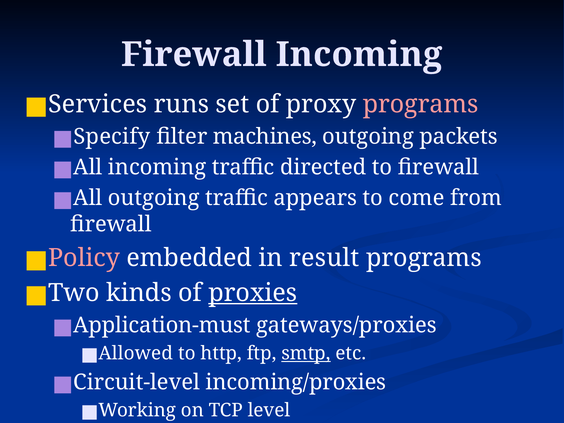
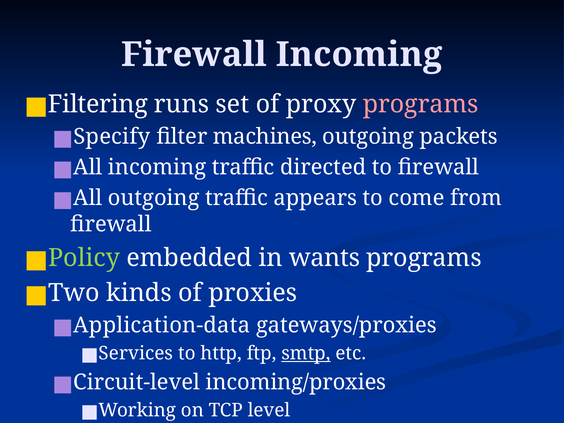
Services: Services -> Filtering (98, 104)
Policy colour: pink -> light green (84, 258)
result: result -> wants (325, 258)
proxies underline: present -> none (253, 293)
Application-must: Application-must -> Application-data (162, 325)
Allowed: Allowed -> Services (136, 353)
